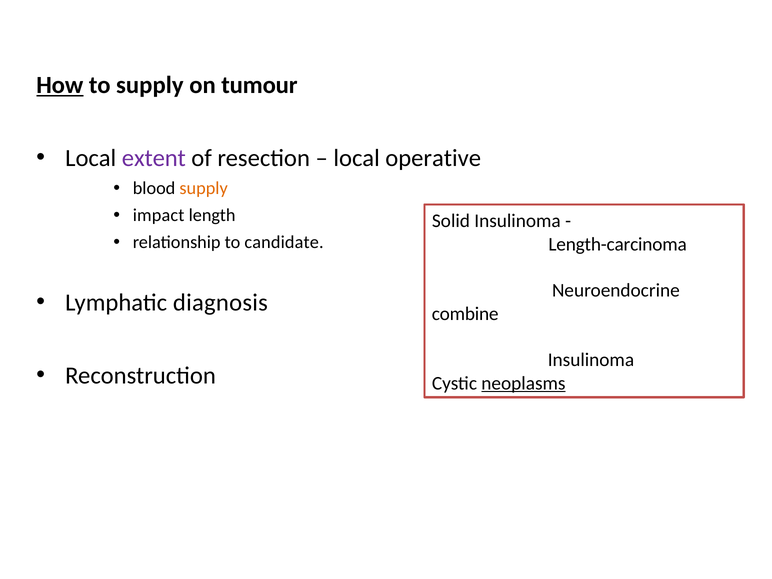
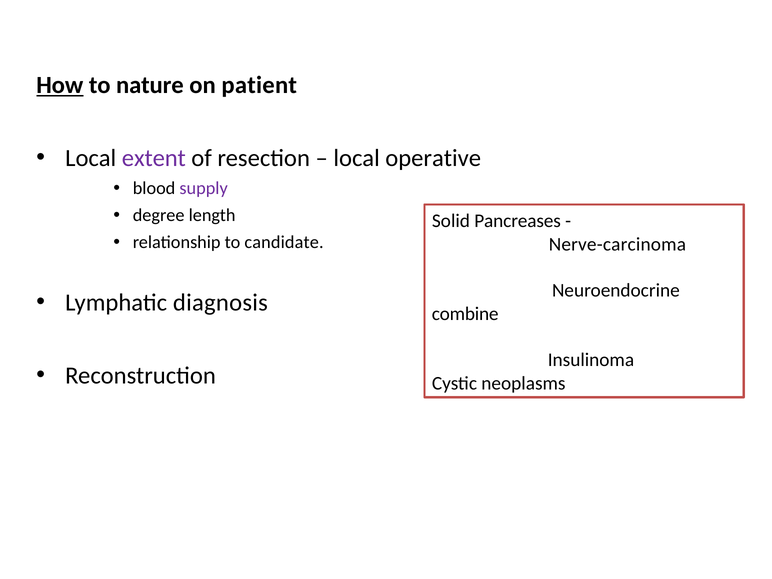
to supply: supply -> nature (150, 85)
tumour: tumour -> patient (259, 85)
supply colour: orange -> purple (204, 188)
impact: impact -> degree (159, 215)
Solid Insulinoma: Insulinoma -> Pancreases (518, 221)
Length-carcinoma: Length-carcinoma -> Nerve-carcinoma (617, 244)
neoplasms underline: present -> none (523, 383)
